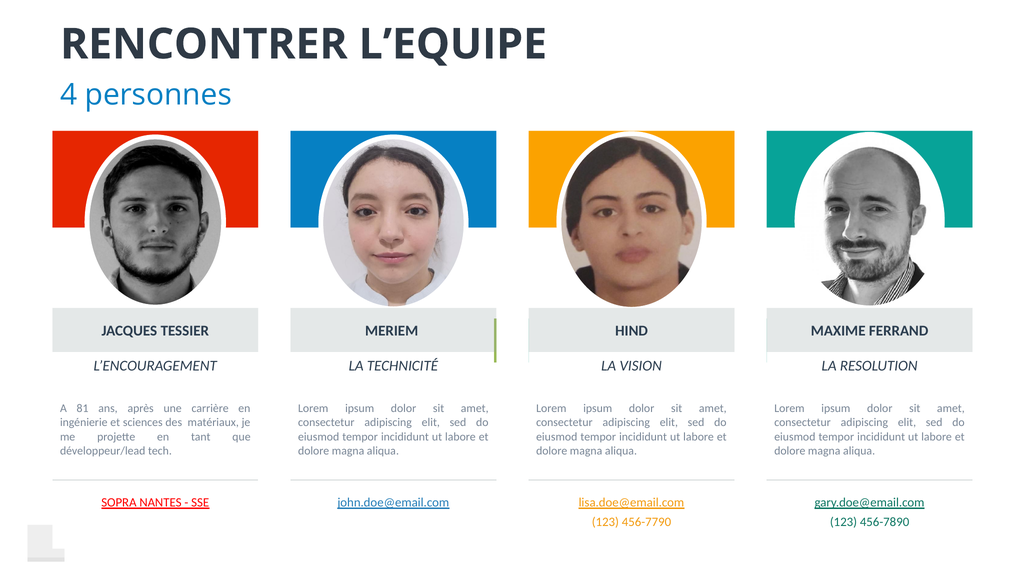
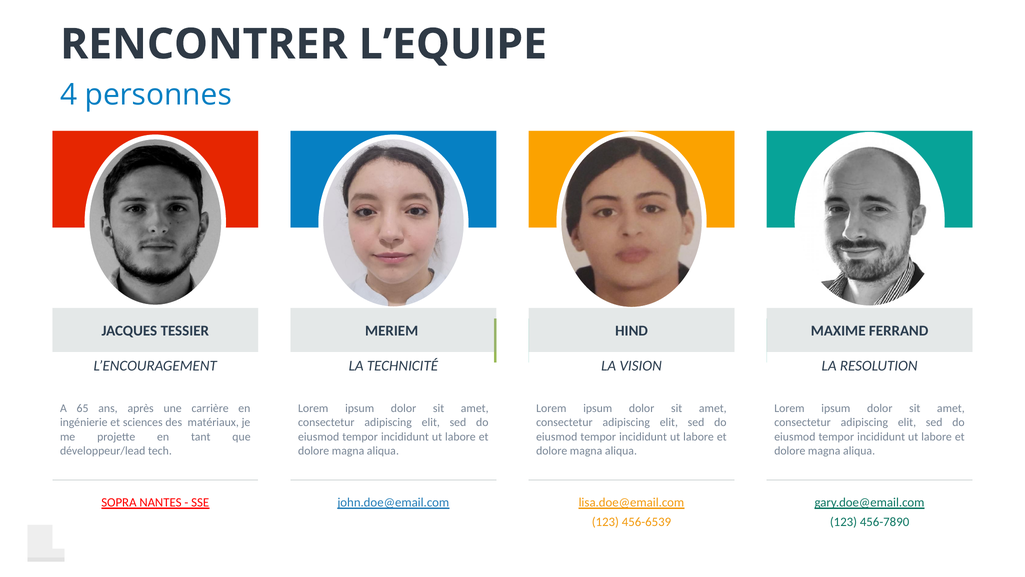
81: 81 -> 65 (83, 408)
456-7790: 456-7790 -> 456-6539 (647, 522)
